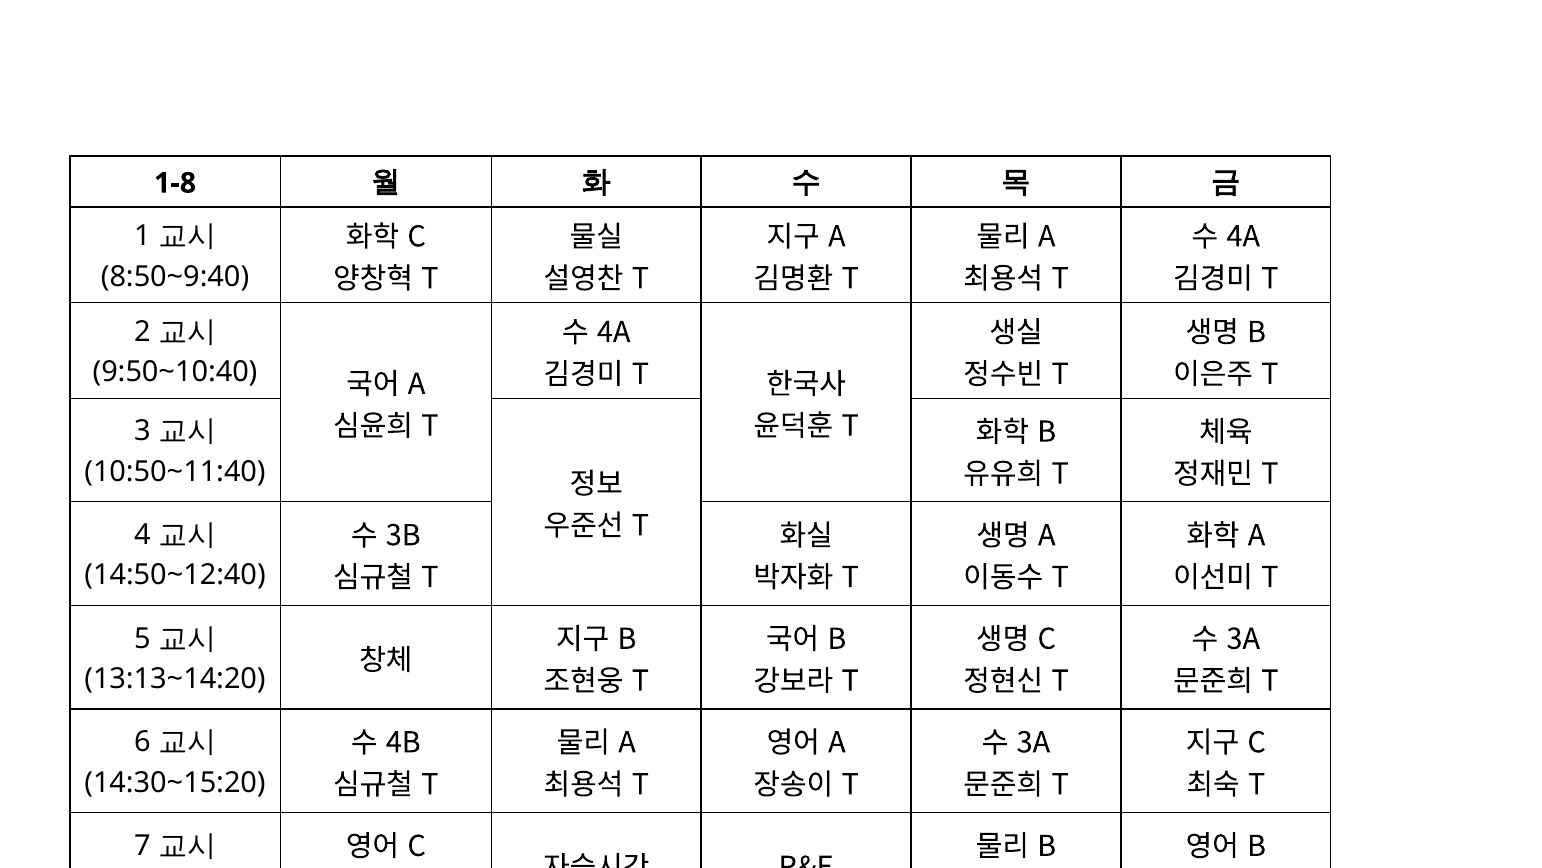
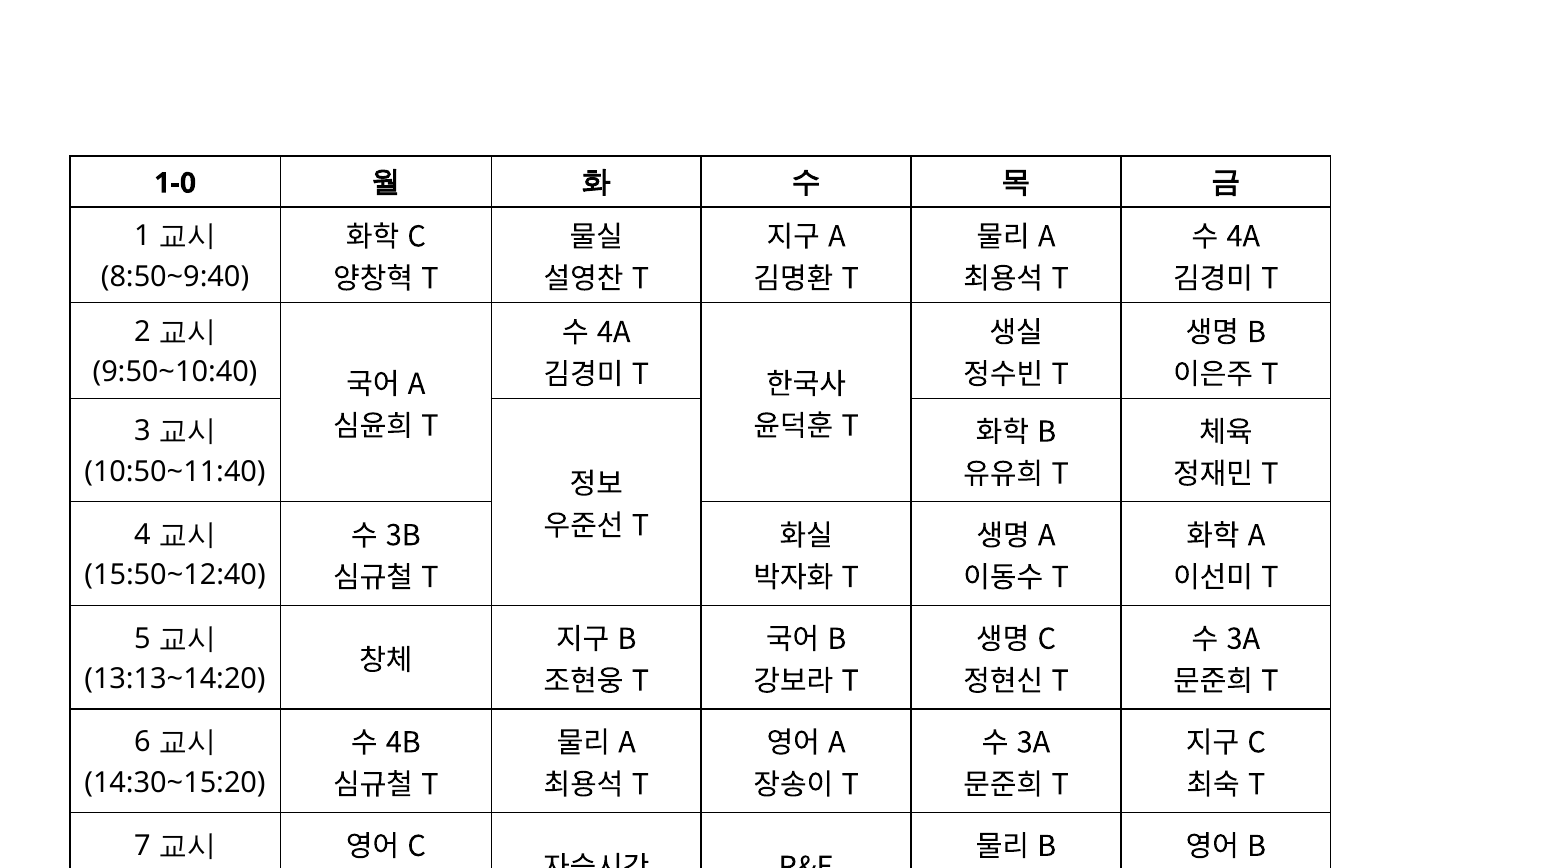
1-8: 1-8 -> 1-0 (175, 183)
14:50~12:40: 14:50~12:40 -> 15:50~12:40 (175, 575)
